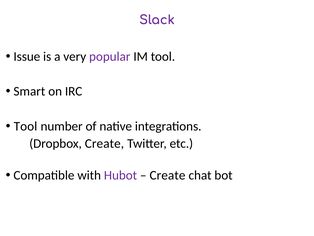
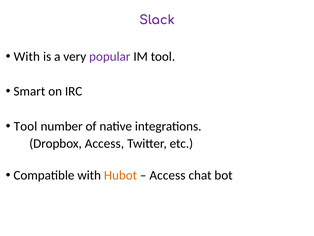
Issue: Issue -> With (27, 56)
Dropbox Create: Create -> Access (104, 143)
Hubot colour: purple -> orange (120, 175)
Create: Create -> Access (167, 175)
